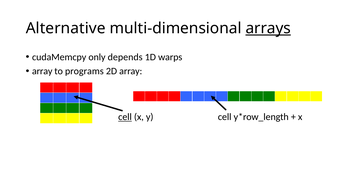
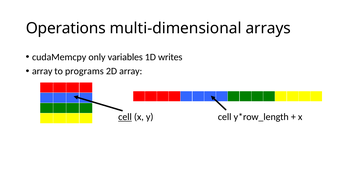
Alternative: Alternative -> Operations (66, 28)
arrays underline: present -> none (268, 28)
depends: depends -> variables (125, 57)
warps: warps -> writes (170, 57)
